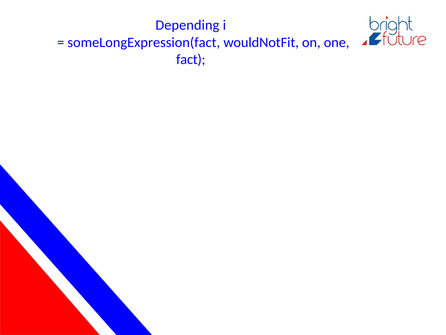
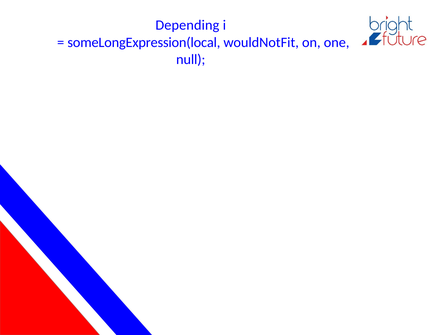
someLongExpression(fact: someLongExpression(fact -> someLongExpression(local (144, 42)
fact: fact -> null (191, 59)
